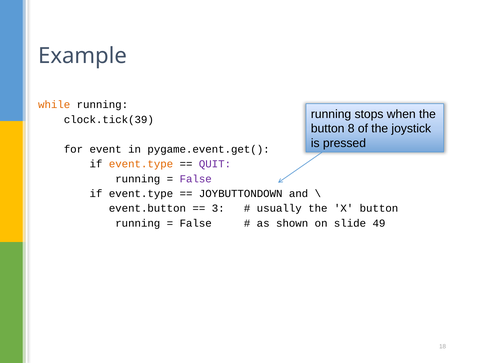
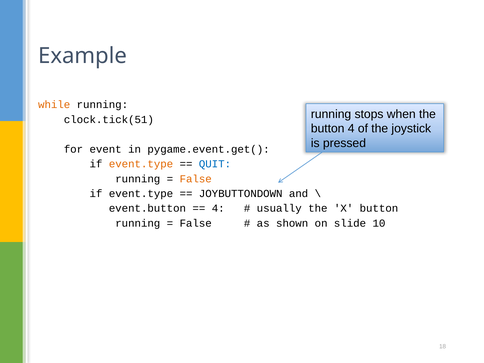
clock.tick(39: clock.tick(39 -> clock.tick(51 (109, 120)
button 8: 8 -> 4 (351, 129)
QUIT colour: purple -> blue (215, 164)
False colour: purple -> orange (196, 179)
3: 3 -> 4 (218, 208)
49: 49 -> 10 (379, 223)
